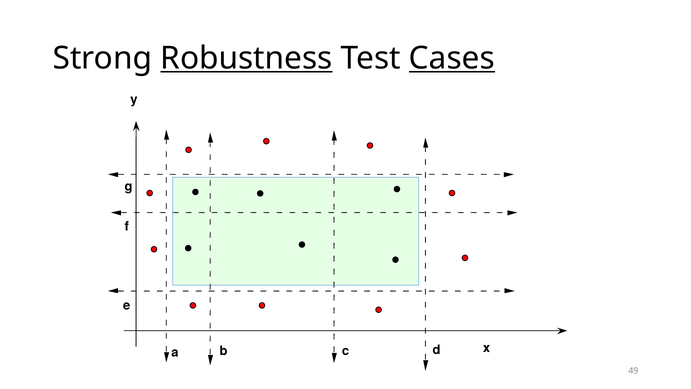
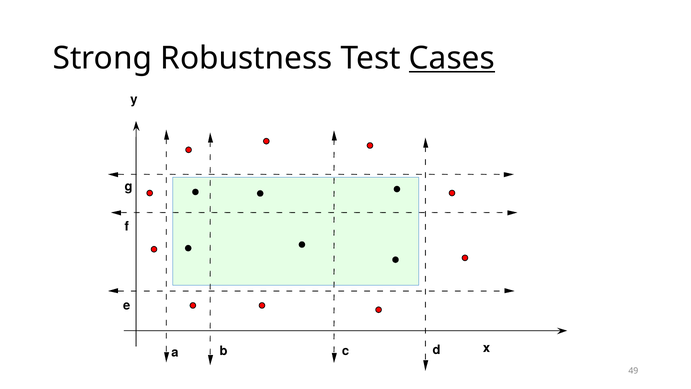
Robustness underline: present -> none (247, 58)
